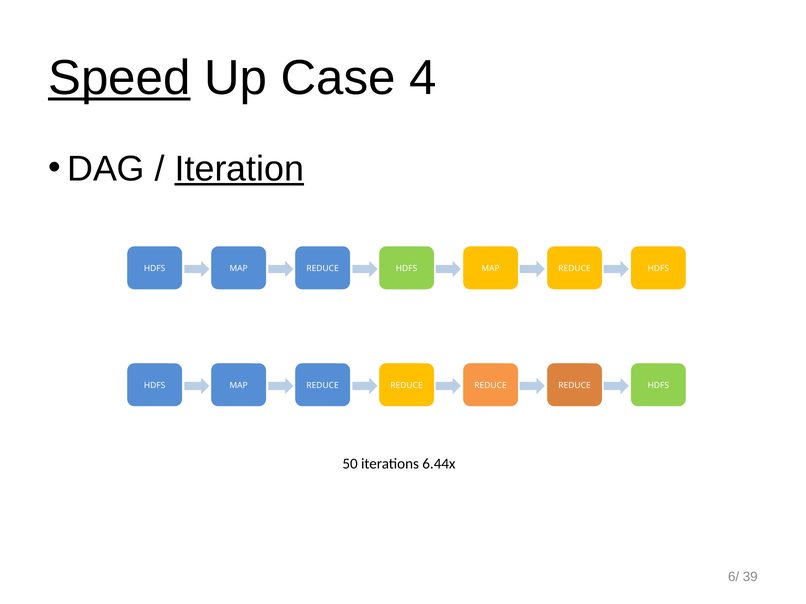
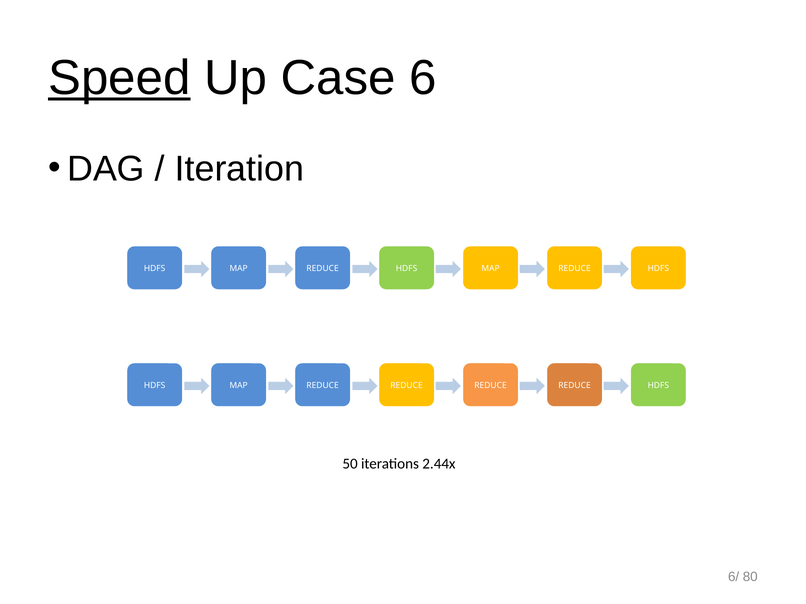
4: 4 -> 6 (423, 78)
Iteration underline: present -> none (239, 169)
6.44x: 6.44x -> 2.44x (439, 464)
39: 39 -> 80 (750, 577)
